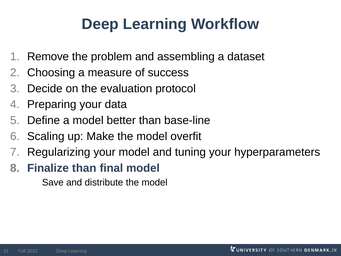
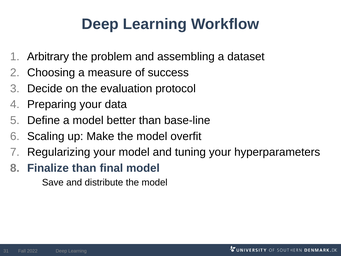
Remove: Remove -> Arbitrary (48, 57)
